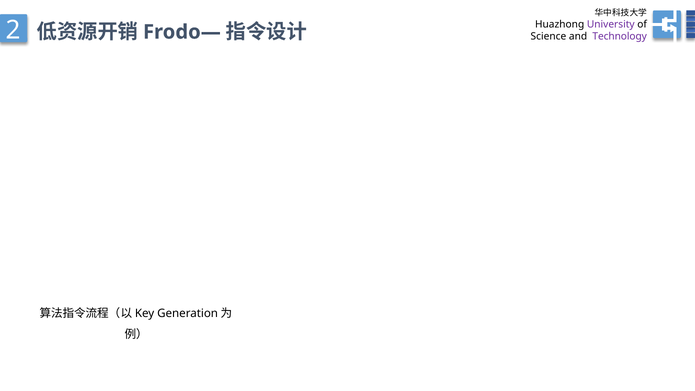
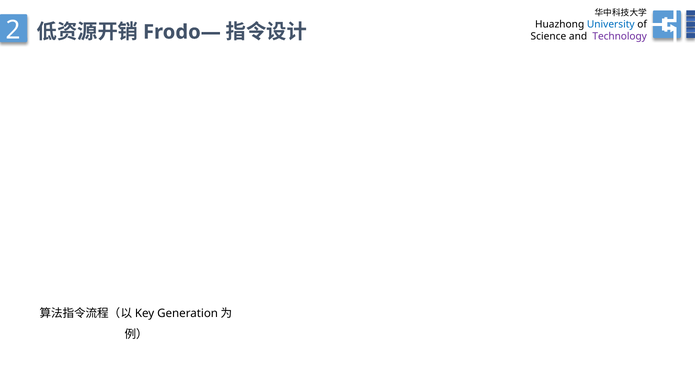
University colour: purple -> blue (611, 24)
